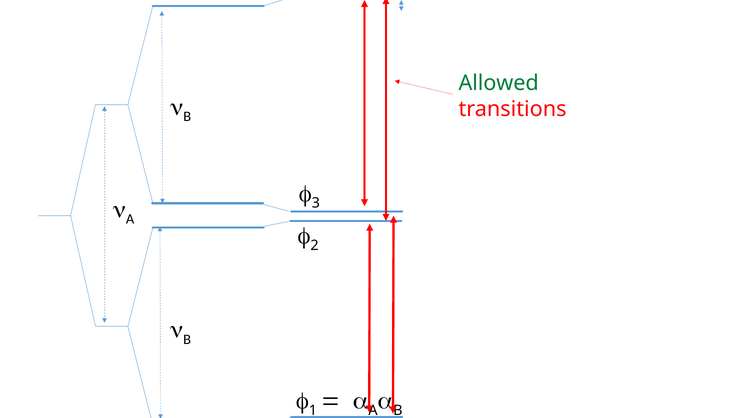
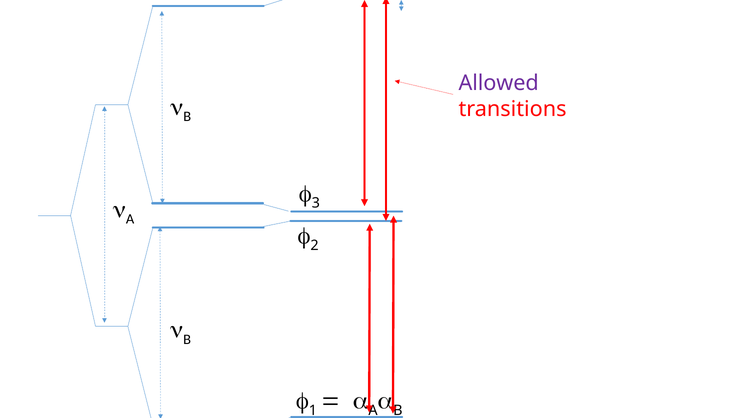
Allowed colour: green -> purple (499, 83)
